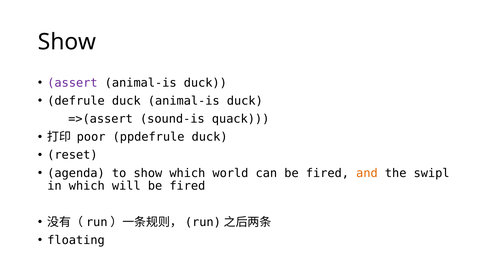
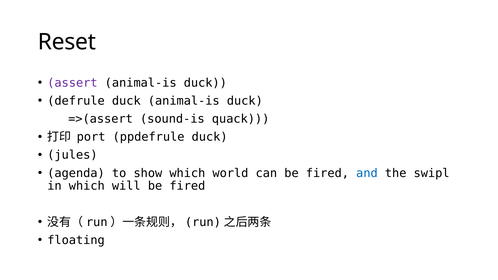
Show: Show -> Reset (67, 42)
poor: poor -> port (91, 137)
reset: reset -> jules (72, 155)
and colour: orange -> blue (367, 173)
